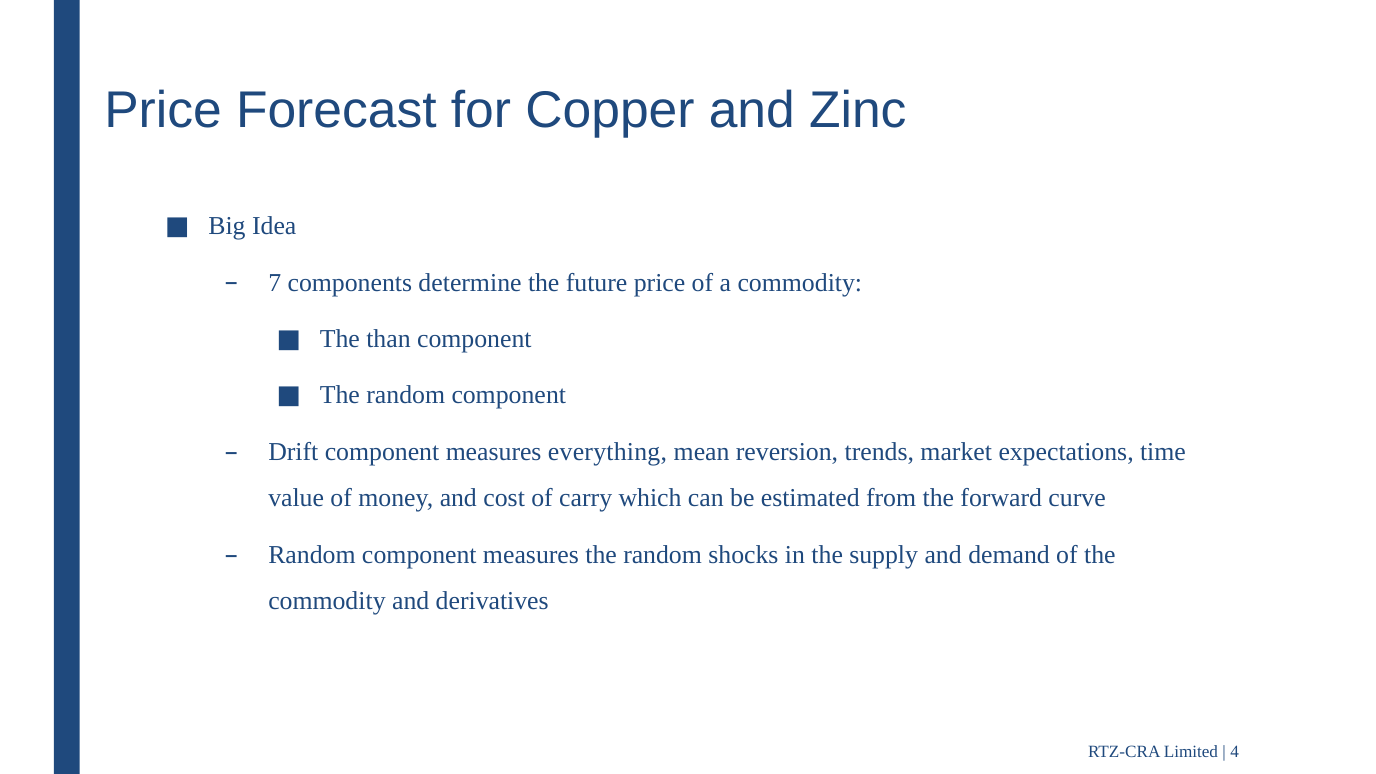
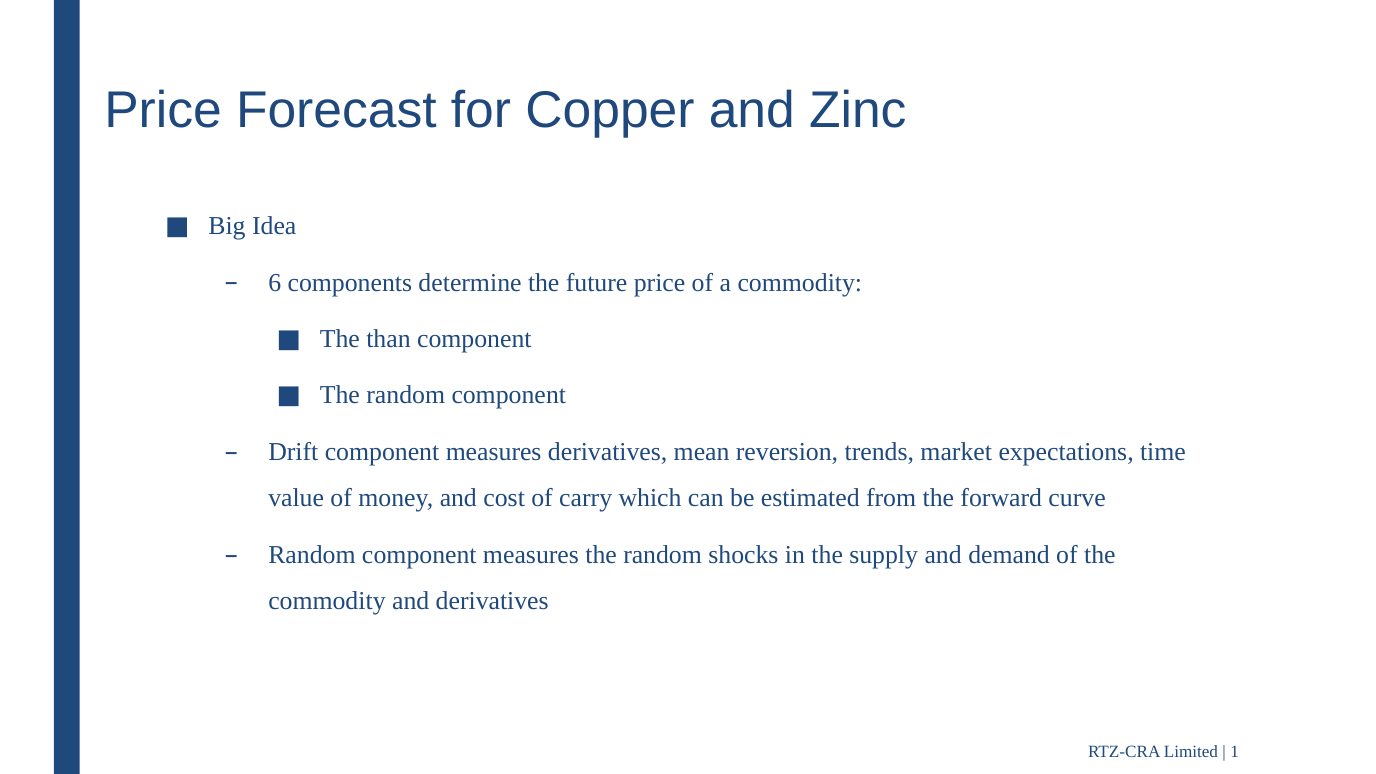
7: 7 -> 6 (275, 283)
measures everything: everything -> derivatives (608, 452)
4: 4 -> 1 (1235, 752)
